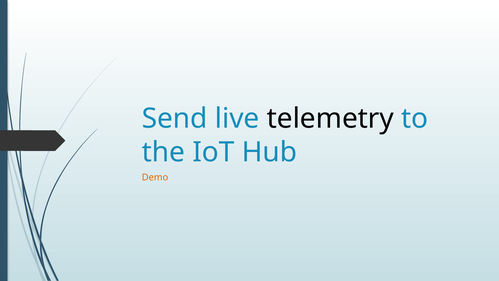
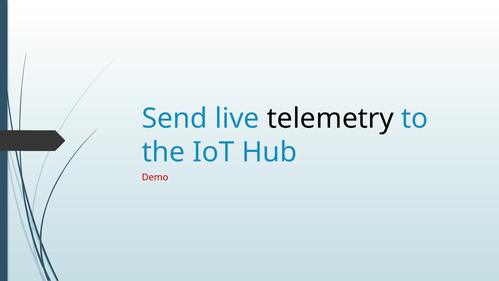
Demo colour: orange -> red (155, 177)
